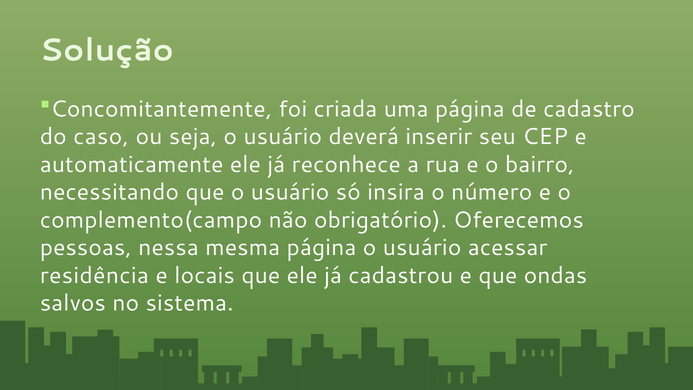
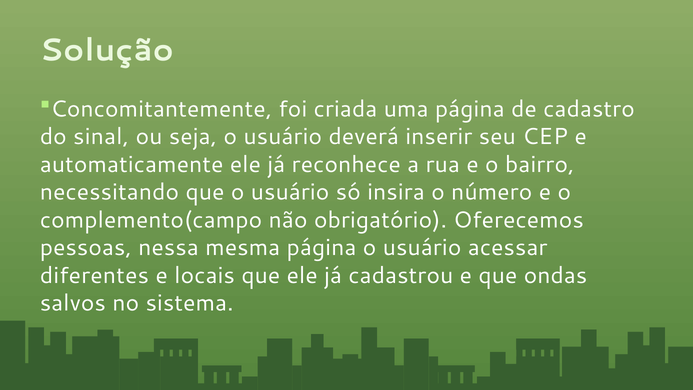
caso: caso -> sinal (101, 137)
residência: residência -> diferentes (94, 275)
